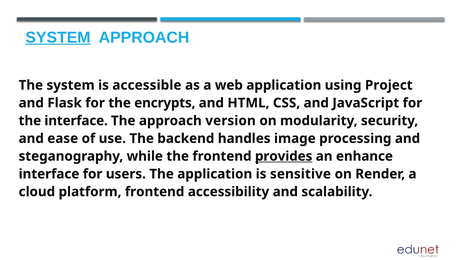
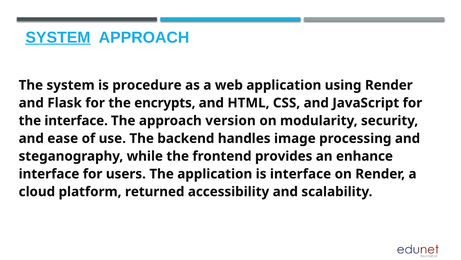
accessible: accessible -> procedure (147, 85)
using Project: Project -> Render (389, 85)
provides underline: present -> none (284, 156)
is sensitive: sensitive -> interface (301, 174)
platform frontend: frontend -> returned (155, 191)
